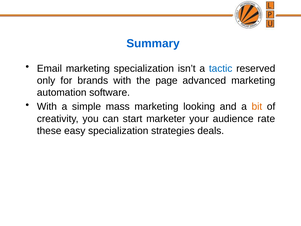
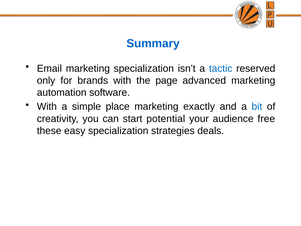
mass: mass -> place (118, 107)
looking: looking -> exactly (199, 107)
bit colour: orange -> blue (257, 107)
marketer: marketer -> potential (166, 119)
rate: rate -> free (266, 119)
